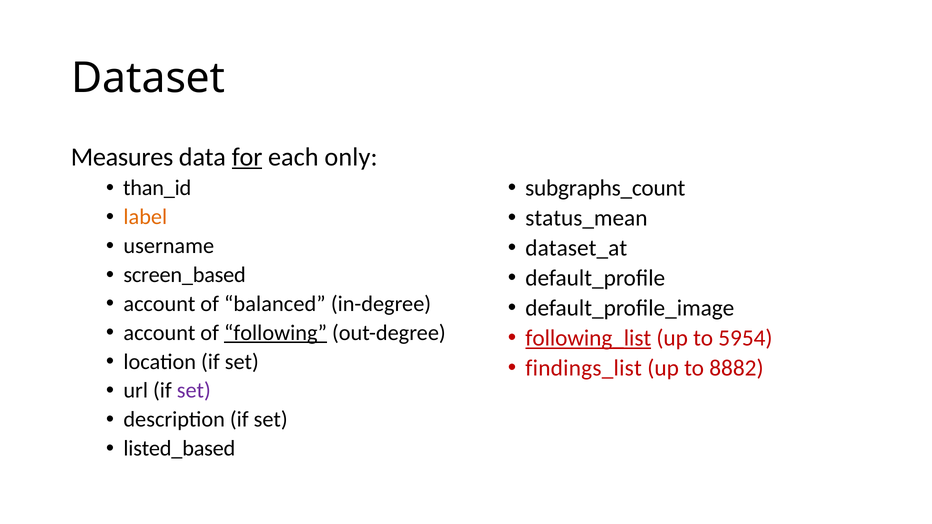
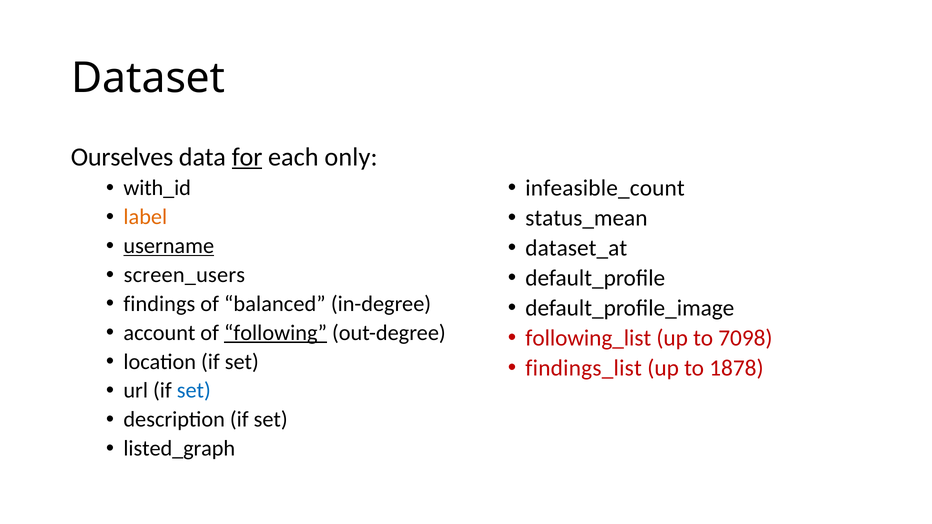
Measures: Measures -> Ourselves (122, 157)
subgraphs_count: subgraphs_count -> infeasible_count (605, 188)
than_id: than_id -> with_id (157, 188)
username underline: none -> present (169, 246)
screen_based: screen_based -> screen_users (184, 275)
account: account -> findings (159, 304)
following_list underline: present -> none (588, 338)
5954: 5954 -> 7098 (745, 338)
8882: 8882 -> 1878 (736, 368)
set colour: purple -> blue (194, 391)
listed_based: listed_based -> listed_graph (179, 449)
